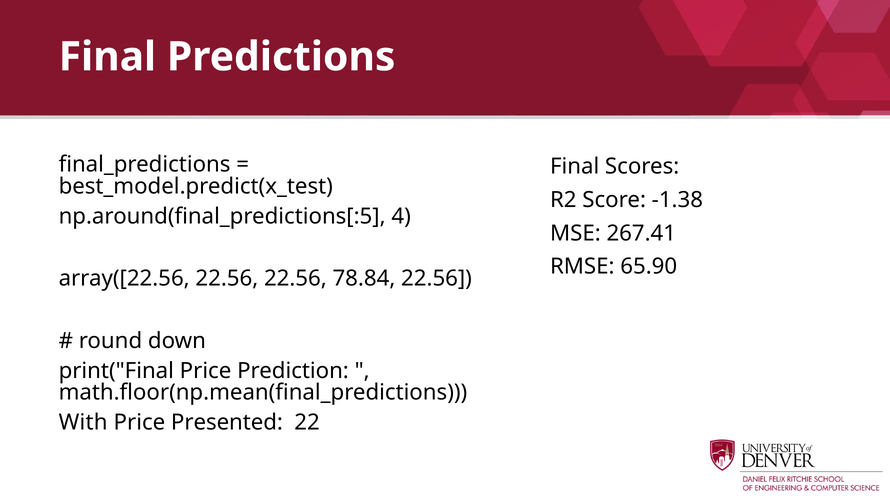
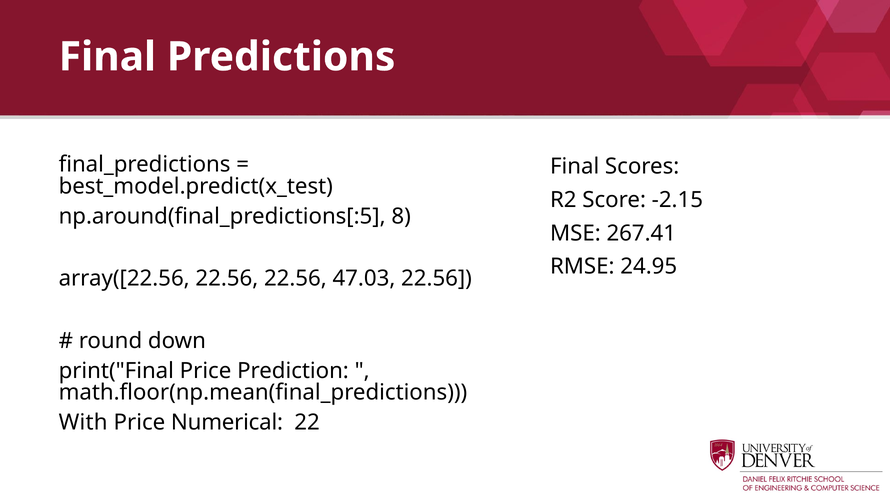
-1.38: -1.38 -> -2.15 (677, 200)
4: 4 -> 8 (401, 216)
65.90: 65.90 -> 24.95 (649, 266)
78.84: 78.84 -> 47.03 (364, 278)
Presented: Presented -> Numerical (227, 422)
